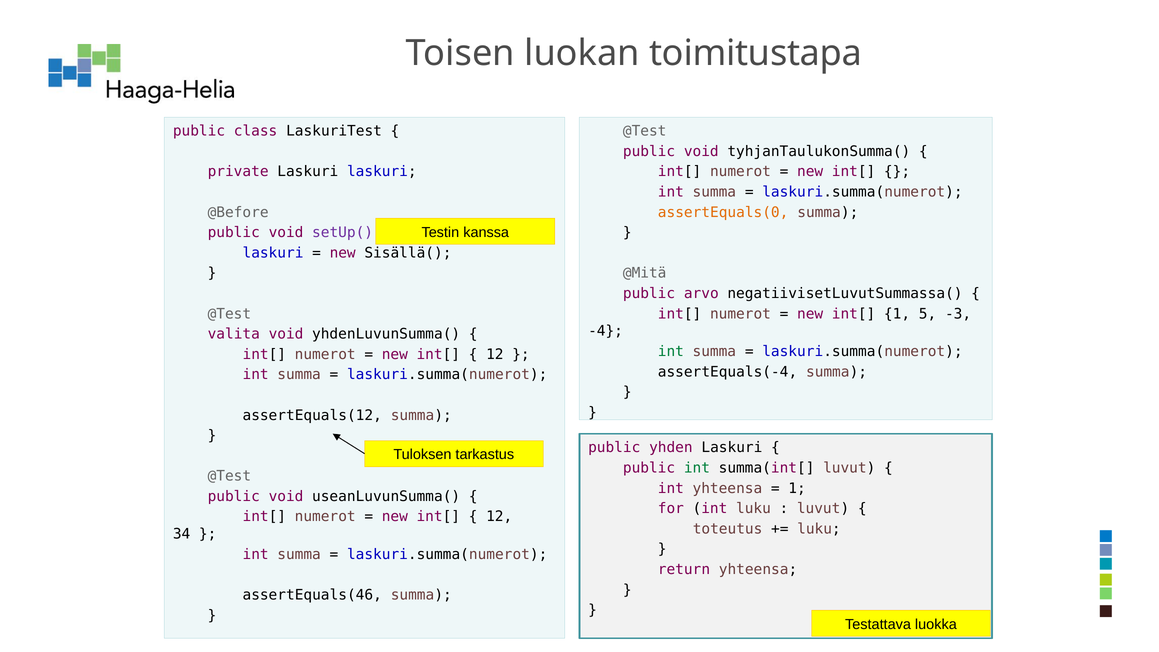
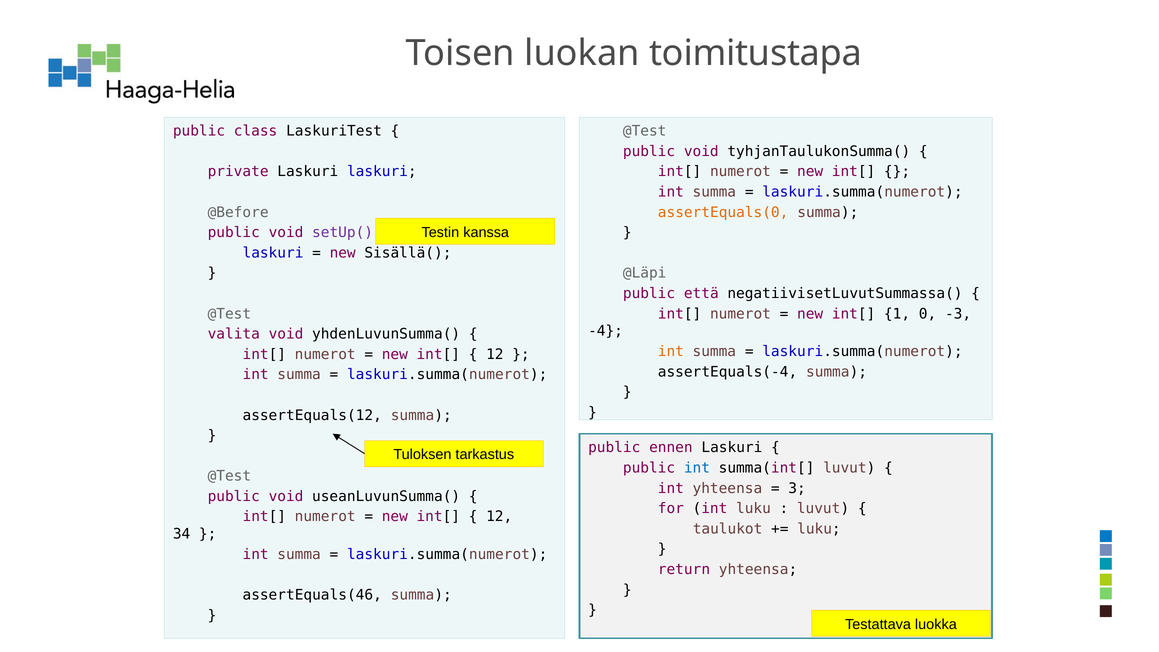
@Mitä: @Mitä -> @Läpi (645, 273)
arvo: arvo -> että (701, 293)
5: 5 -> 0 (928, 314)
int colour: green -> orange (671, 351)
yhden: yhden -> ennen (671, 448)
int colour: green -> blue (697, 468)
1: 1 -> 3 (797, 488)
toteutus: toteutus -> taulukot (728, 529)
